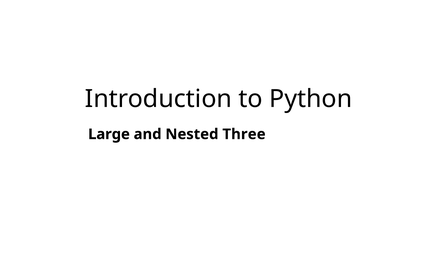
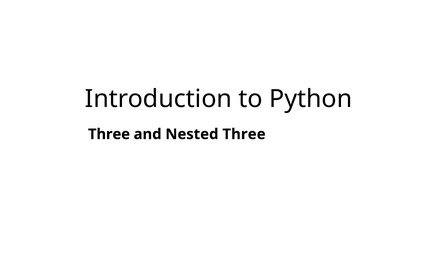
Large: Large -> Three (109, 134)
